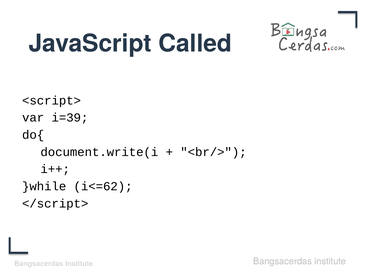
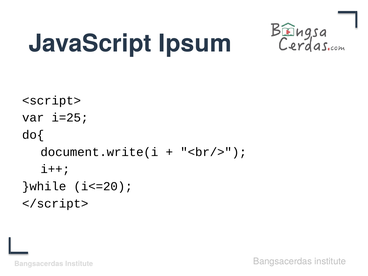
Called: Called -> Ipsum (195, 44)
i=39: i=39 -> i=25 (70, 118)
i<=62: i<=62 -> i<=20 (103, 186)
